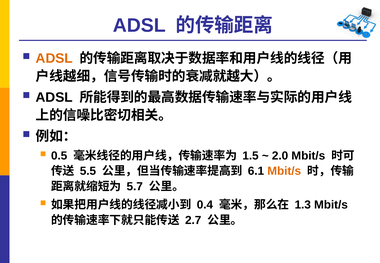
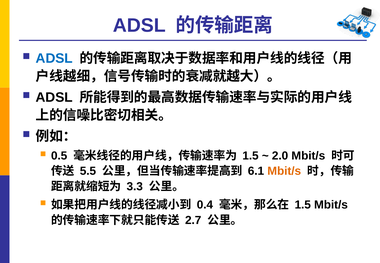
ADSL colour: orange -> blue (54, 58)
5.7: 5.7 -> 3.3 (135, 187)
1.3: 1.3 -> 1.5 (303, 205)
